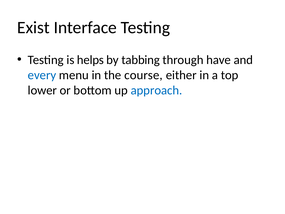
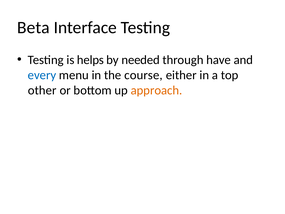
Exist: Exist -> Beta (33, 28)
tabbing: tabbing -> needed (141, 60)
lower: lower -> other (42, 90)
approach colour: blue -> orange (156, 90)
